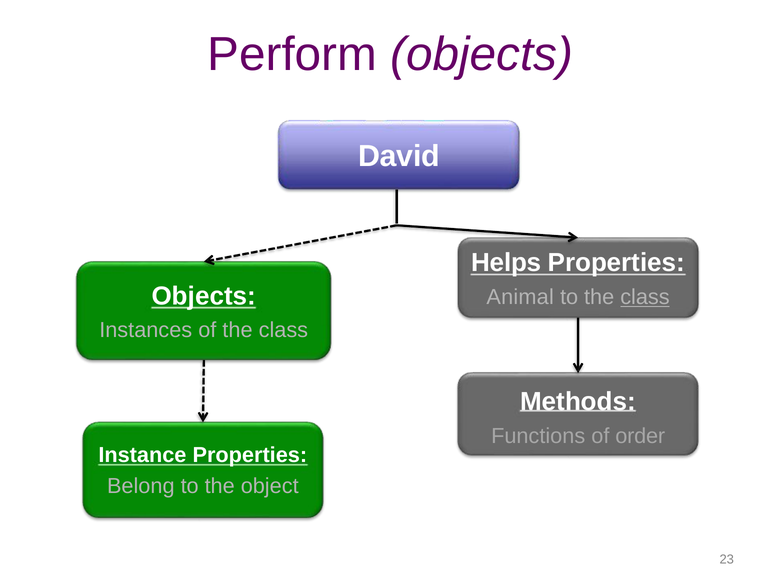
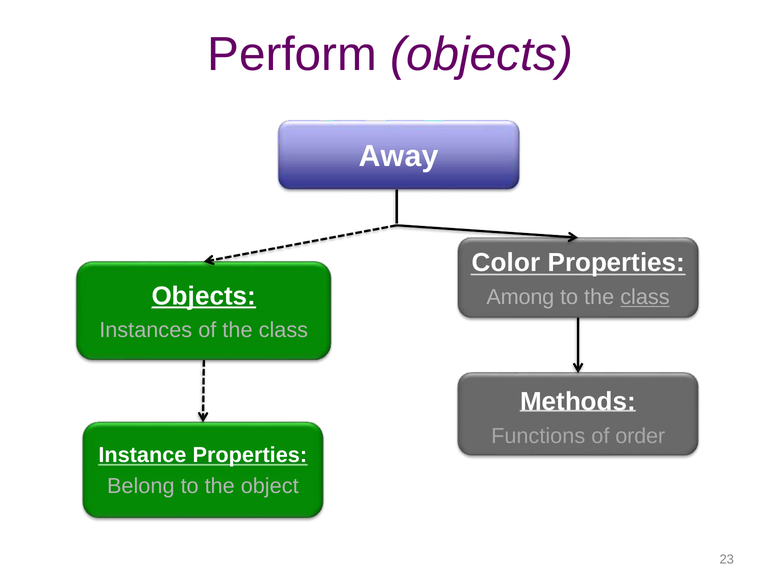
David: David -> Away (399, 156)
Helps: Helps -> Color (506, 263)
Objects underline: none -> present (204, 296)
Animal: Animal -> Among (520, 297)
